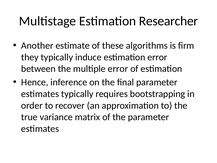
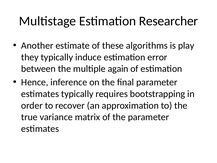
firm: firm -> play (186, 46)
multiple error: error -> again (118, 69)
